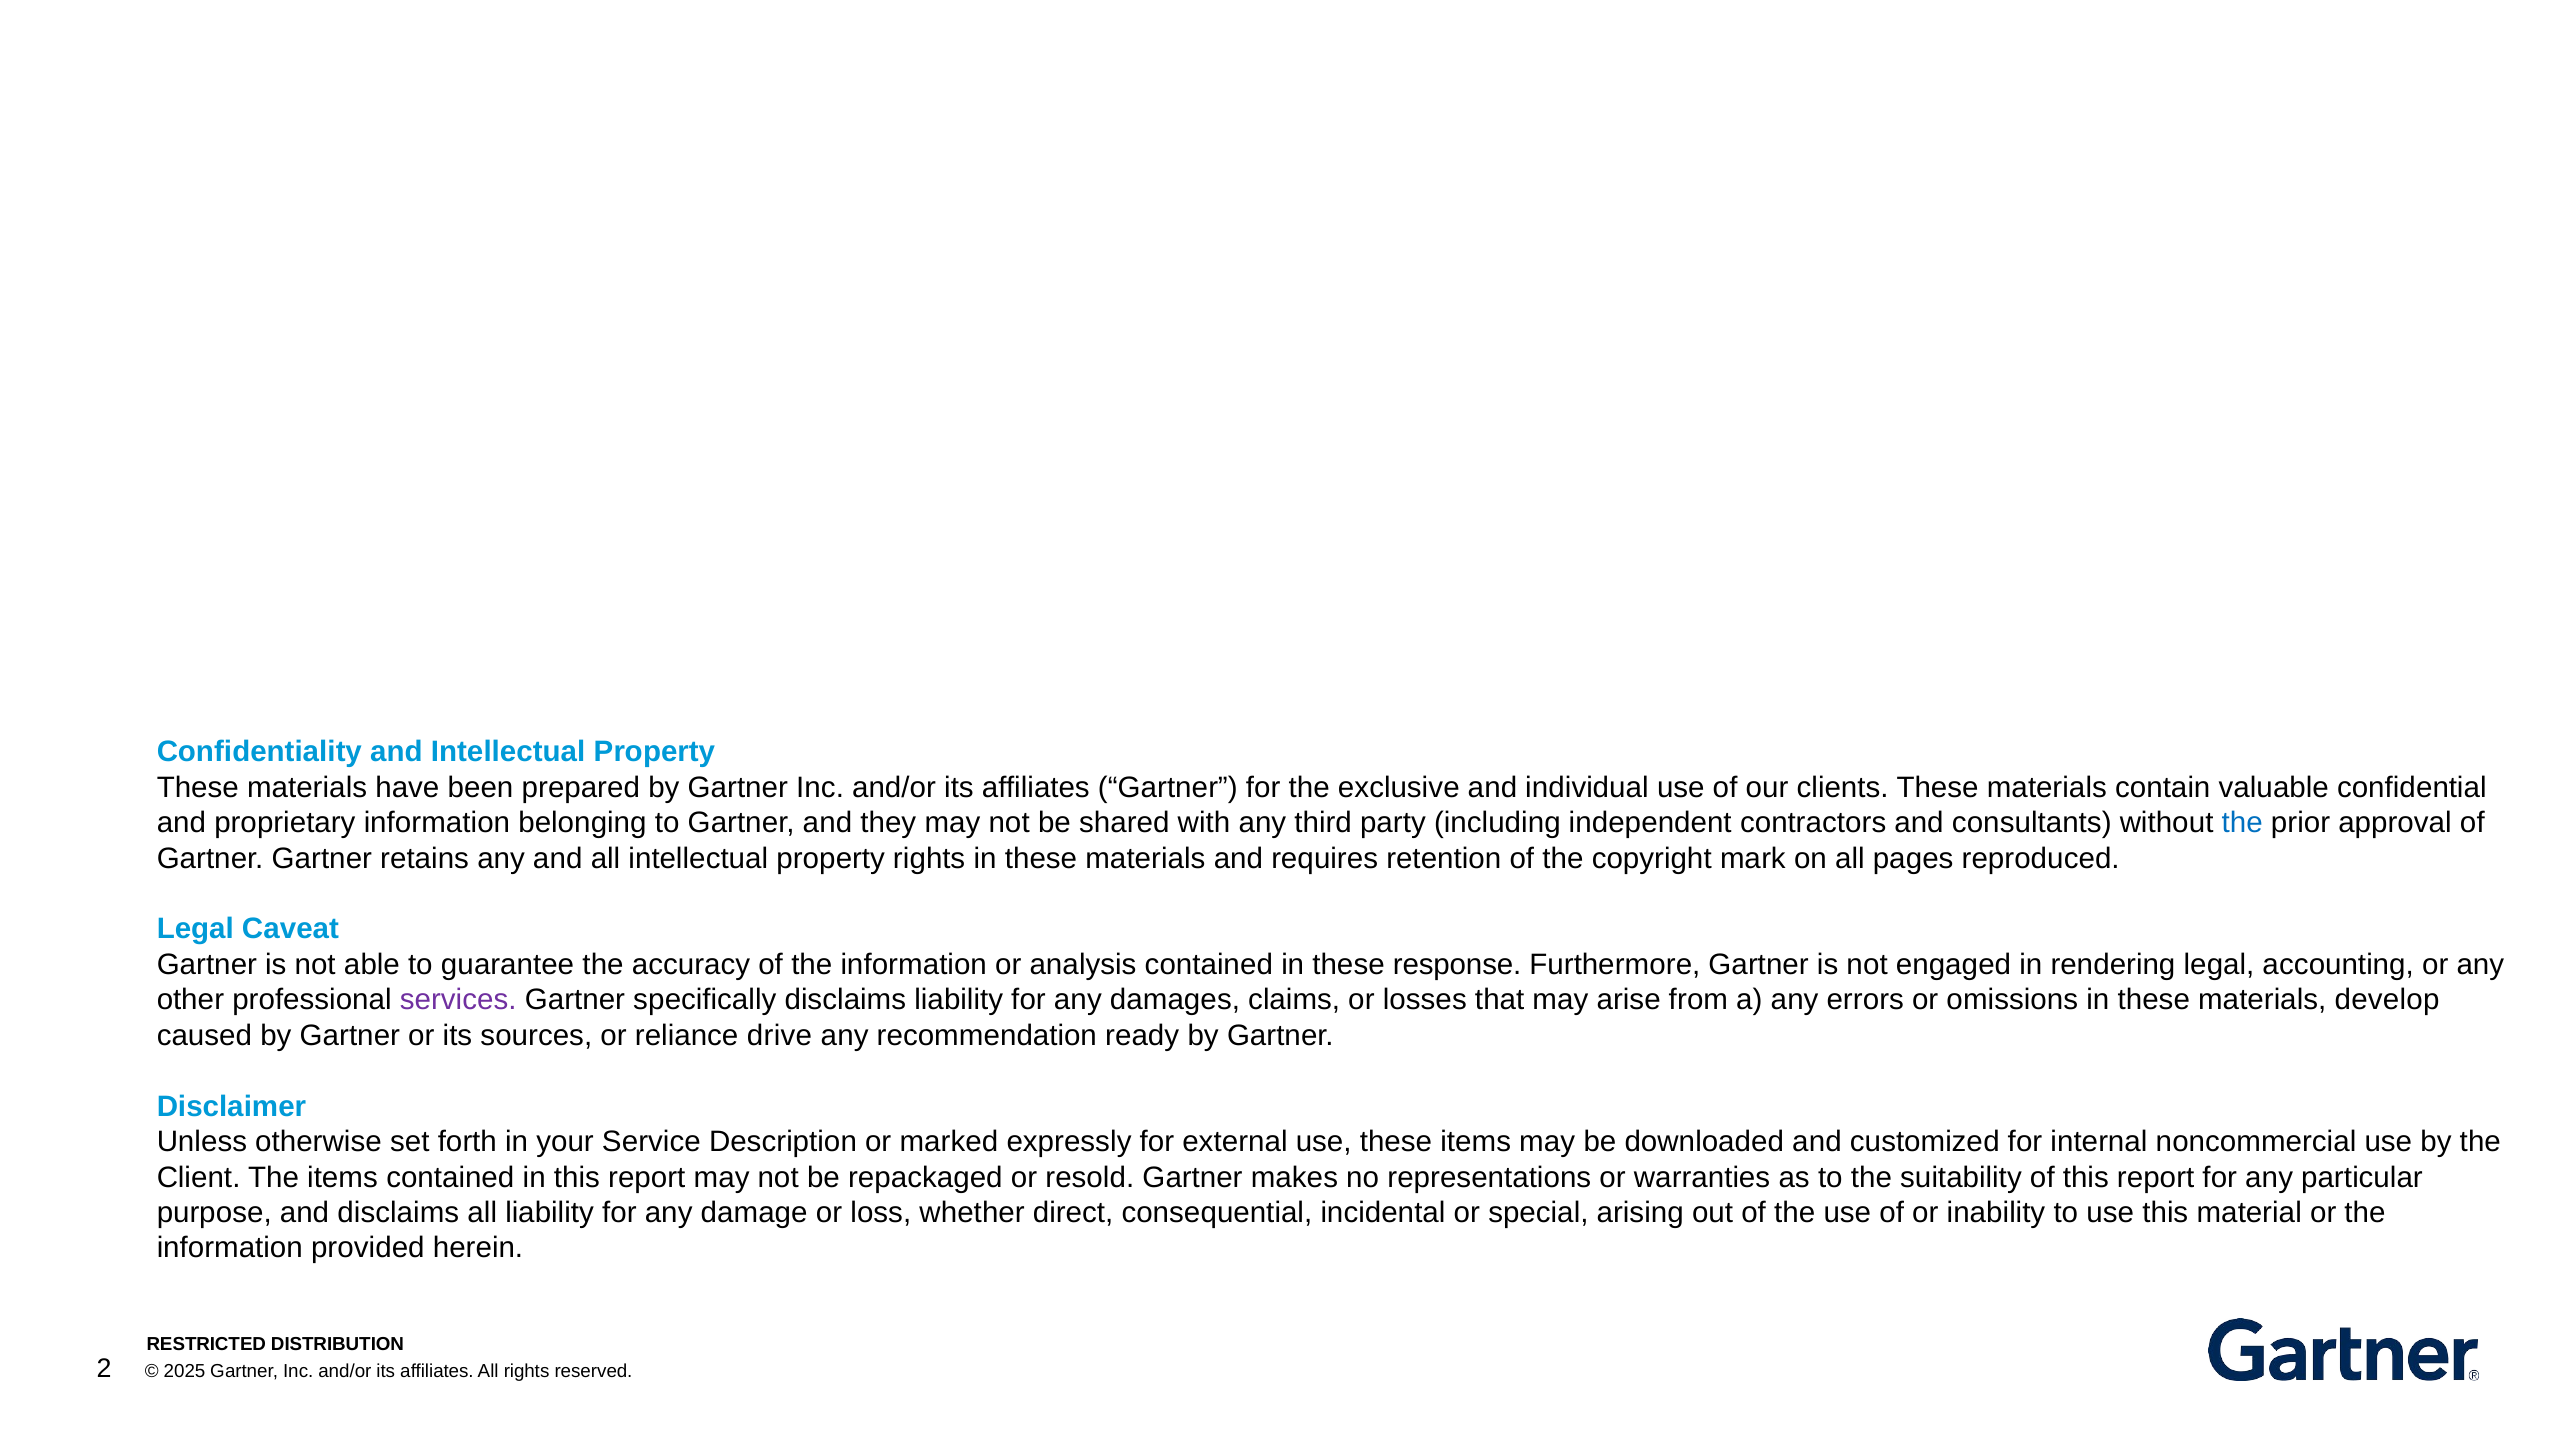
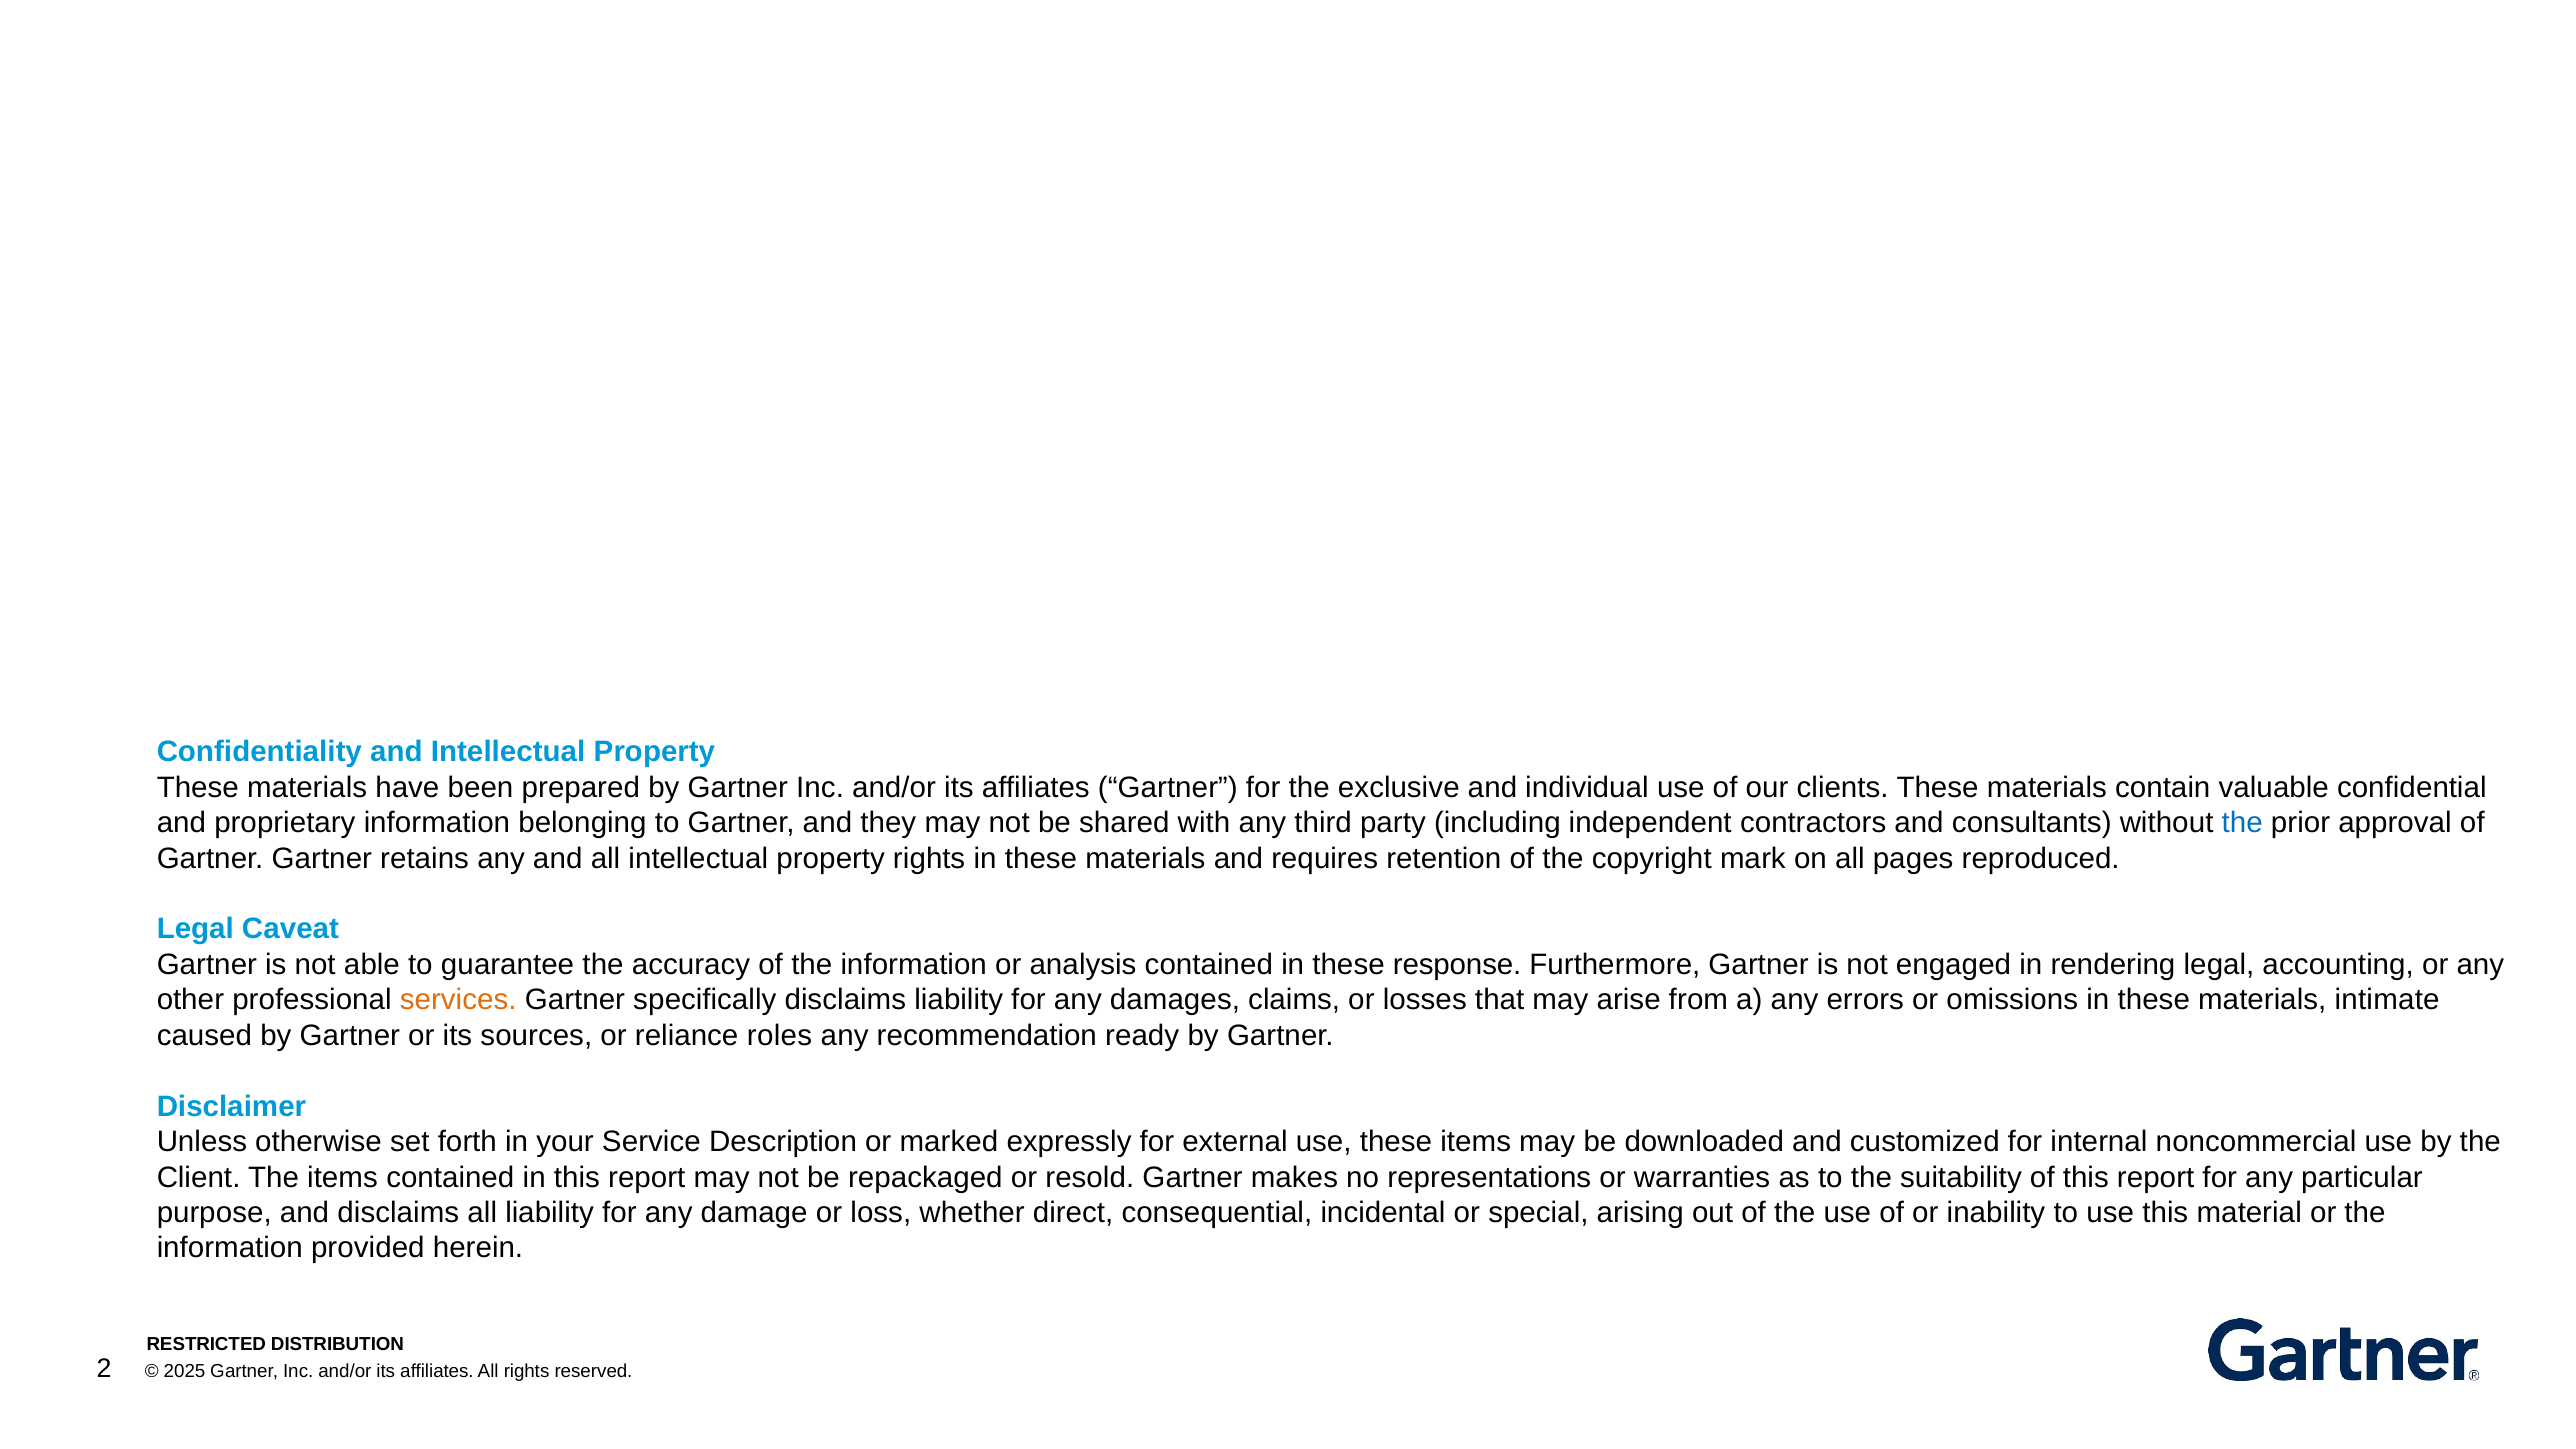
services colour: purple -> orange (458, 1000)
develop: develop -> intimate (2387, 1000)
drive: drive -> roles (780, 1036)
